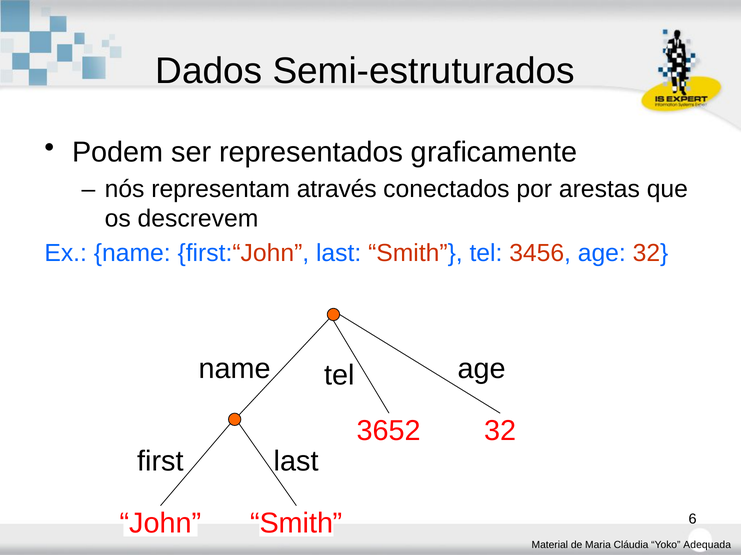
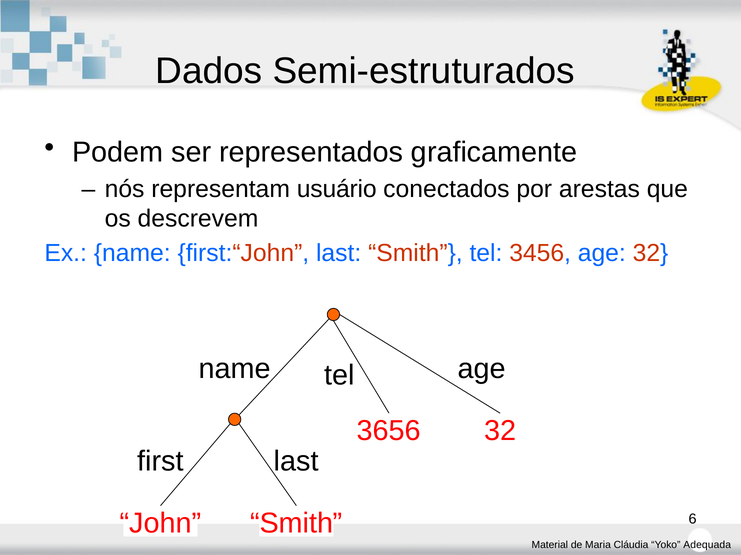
através: através -> usuário (337, 189)
3652: 3652 -> 3656 (389, 431)
